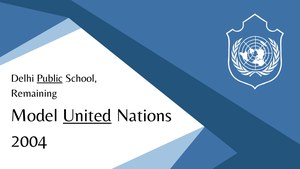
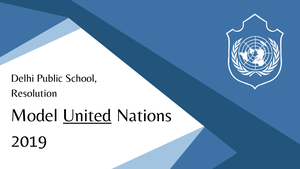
Public underline: present -> none (50, 78)
Remaining: Remaining -> Resolution (34, 93)
2004: 2004 -> 2019 (29, 141)
